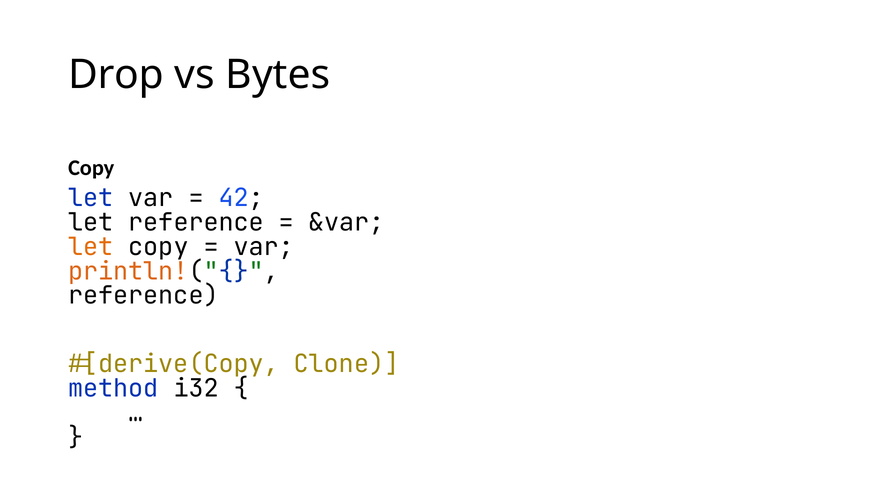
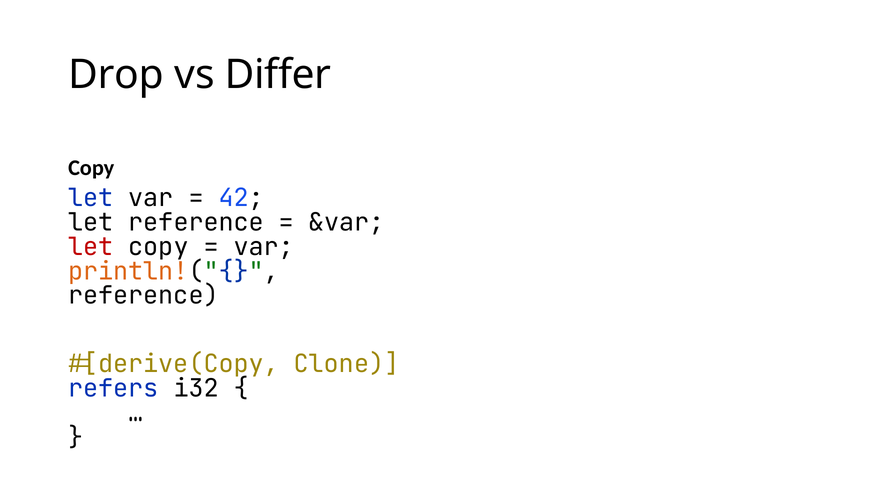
Bytes: Bytes -> Differ (278, 75)
let colour: orange -> red (91, 247)
method: method -> refers (113, 388)
